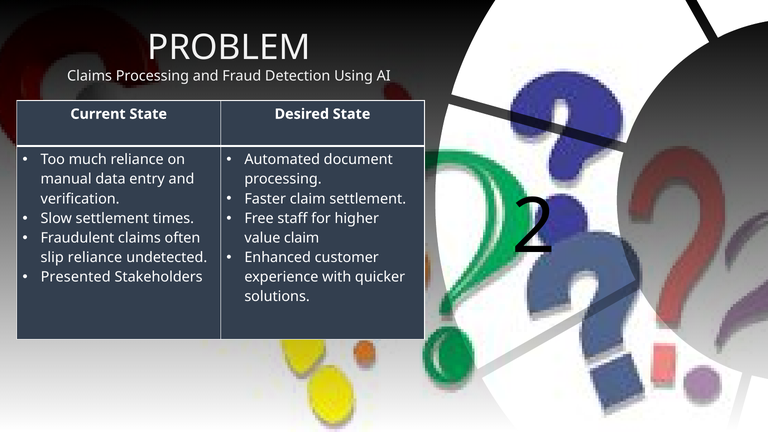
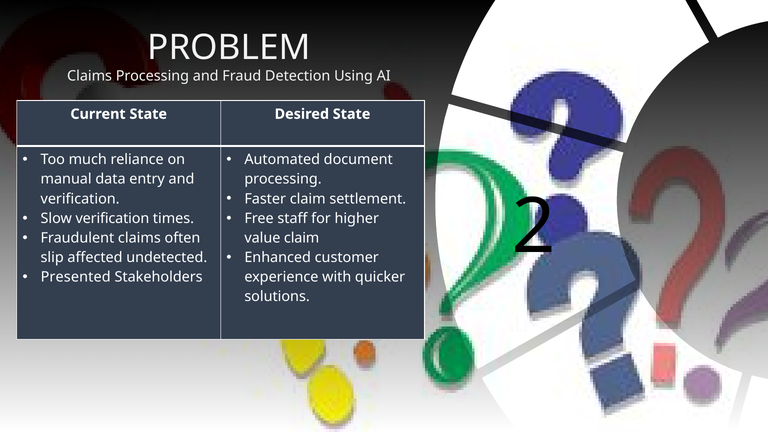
Slow settlement: settlement -> verification (112, 218)
slip reliance: reliance -> affected (95, 258)
